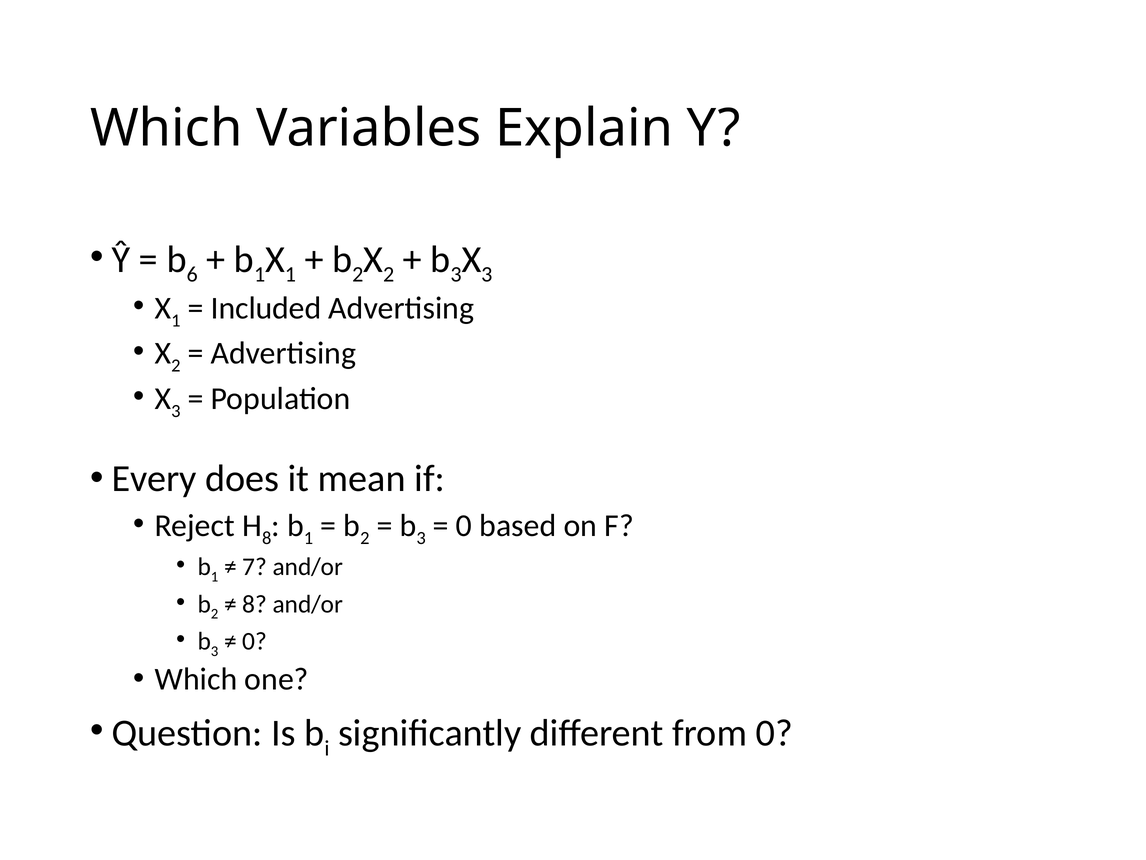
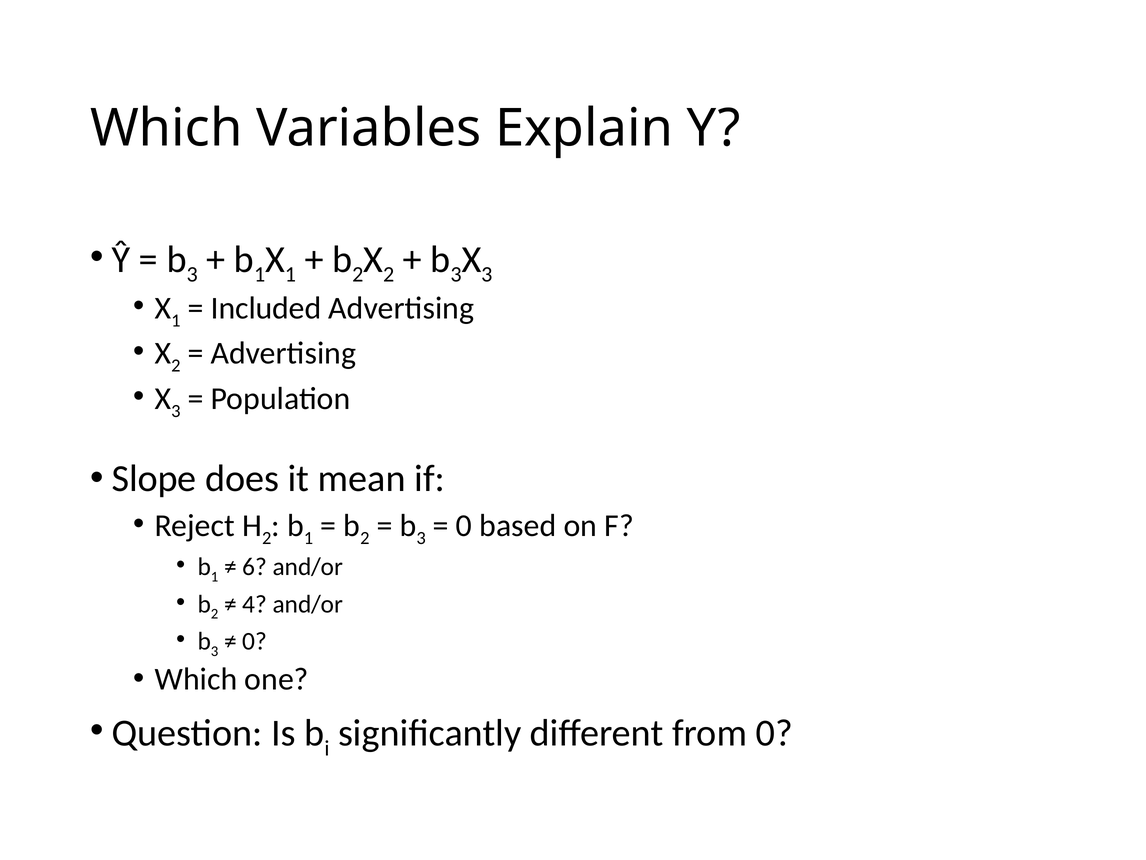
6: 6 -> 3 (192, 274)
Every: Every -> Slope (154, 478)
8: 8 -> 2 (267, 538)
7: 7 -> 6 (255, 567)
8: 8 -> 4 (255, 604)
